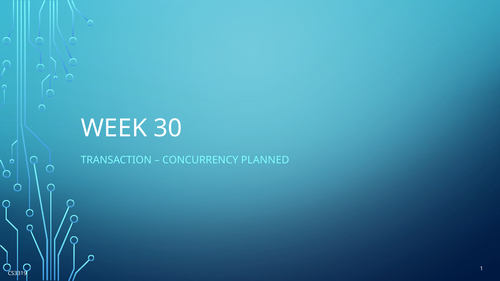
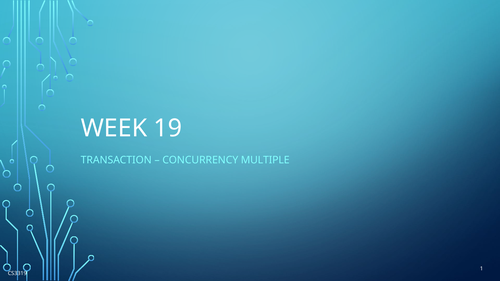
30: 30 -> 19 (168, 128)
PLANNED: PLANNED -> MULTIPLE (265, 160)
